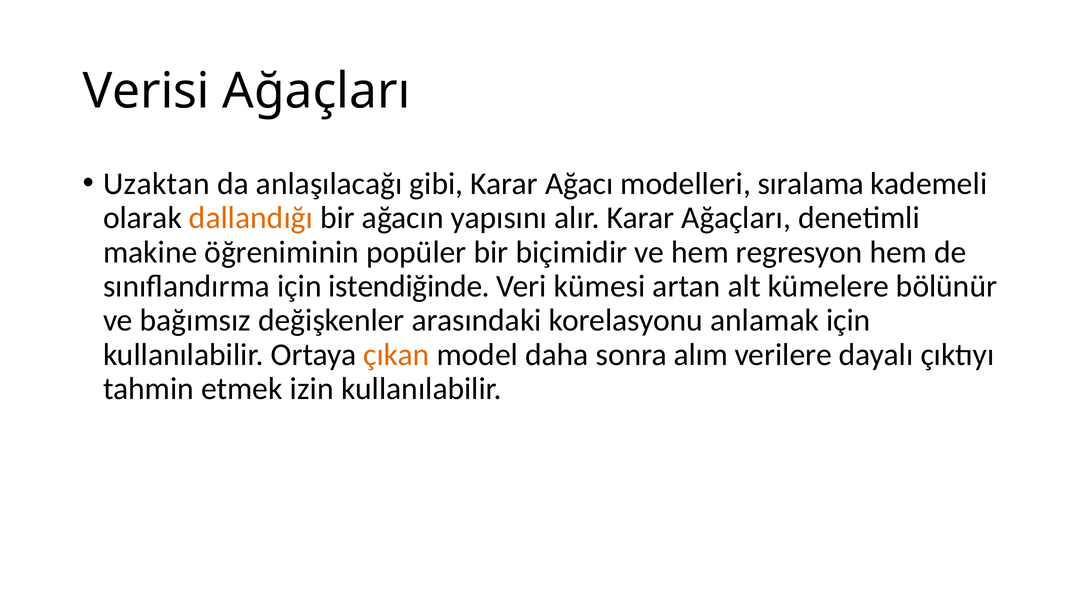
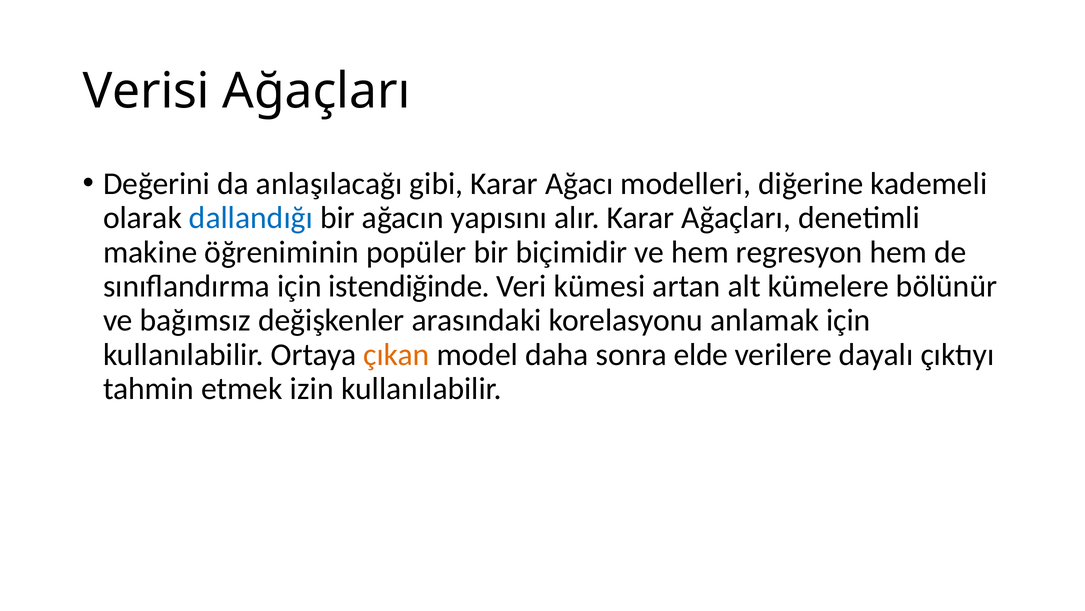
Uzaktan: Uzaktan -> Değerini (157, 183)
sıralama: sıralama -> diğerine (811, 183)
dallandığı colour: orange -> blue (251, 218)
alım: alım -> elde (701, 354)
